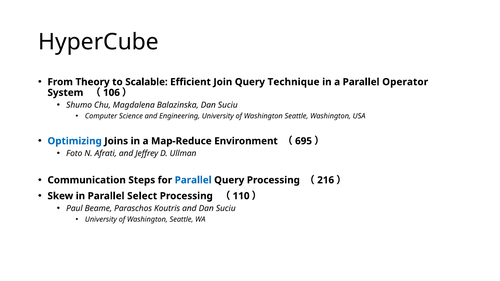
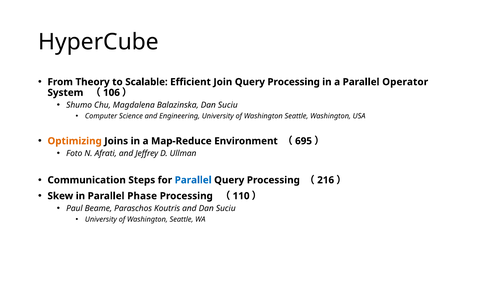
Join Query Technique: Technique -> Processing (294, 82)
Optimizing colour: blue -> orange (75, 141)
Select: Select -> Phase (142, 196)
